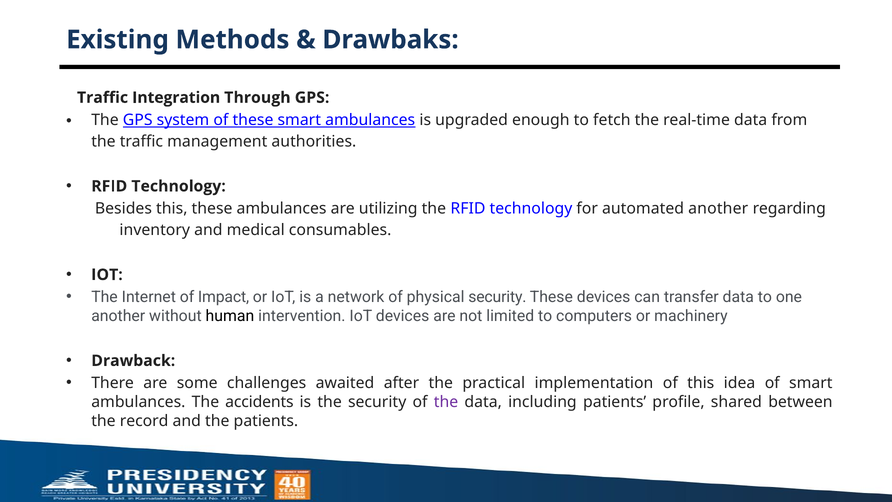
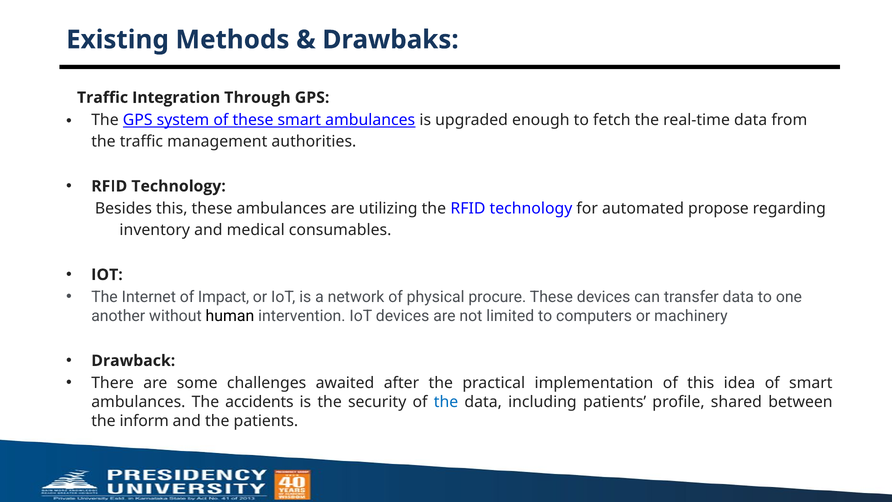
automated another: another -> propose (718, 208)
physical security: security -> procure (497, 297)
the colour: purple -> blue (446, 402)
record: record -> inform (144, 421)
